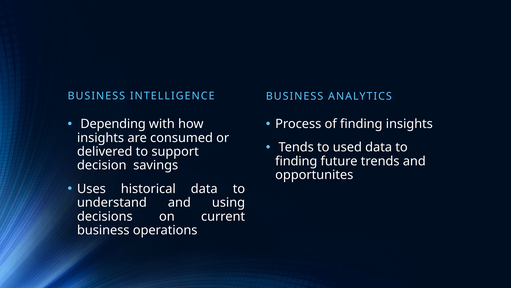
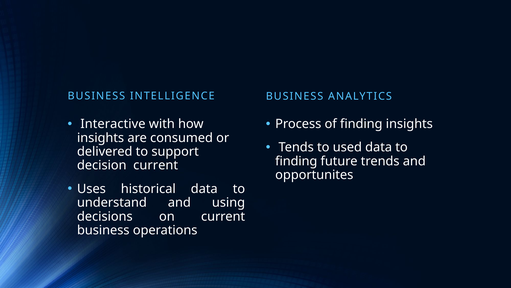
Depending: Depending -> Interactive (113, 124)
decision savings: savings -> current (156, 165)
